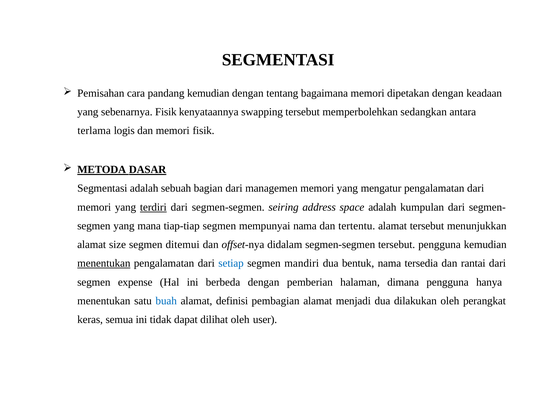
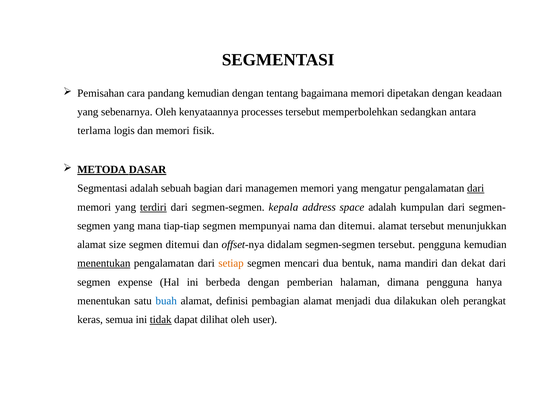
sebenarnya Fisik: Fisik -> Oleh (166, 112)
swapping: swapping -> processes (262, 112)
dari underline: none -> present (476, 188)
seiring: seiring -> kepala (283, 207)
dan tertentu: tertentu -> ditemui (357, 226)
setiap colour: blue -> orange (231, 263)
mandiri: mandiri -> mencari (302, 263)
tersedia: tersedia -> mandiri (421, 263)
rantai: rantai -> dekat (473, 263)
tidak underline: none -> present (161, 320)
